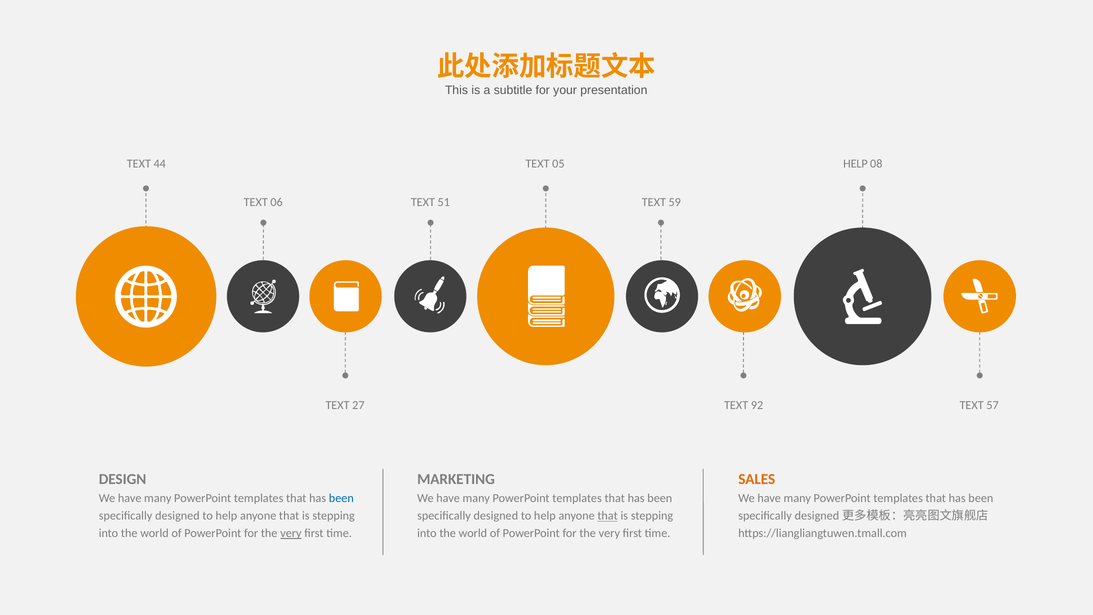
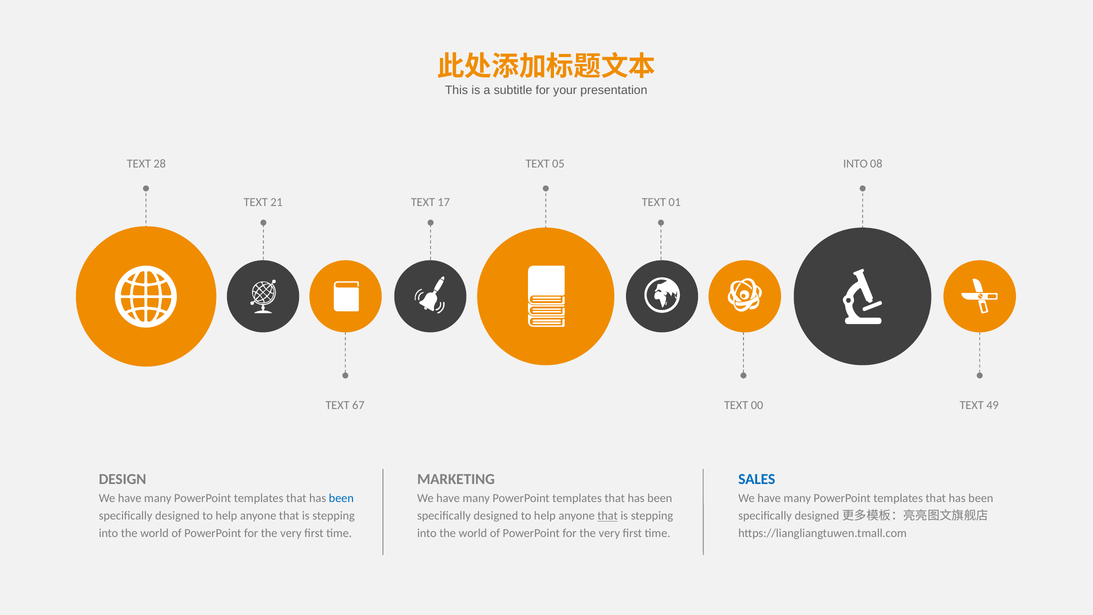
44: 44 -> 28 (160, 163)
05 HELP: HELP -> INTO (855, 163)
06: 06 -> 21 (277, 202)
51: 51 -> 17 (444, 202)
59: 59 -> 01 (675, 202)
27: 27 -> 67 (358, 405)
92: 92 -> 00 (757, 405)
57: 57 -> 49 (993, 405)
SALES colour: orange -> blue (757, 479)
very underline: present -> none (291, 533)
